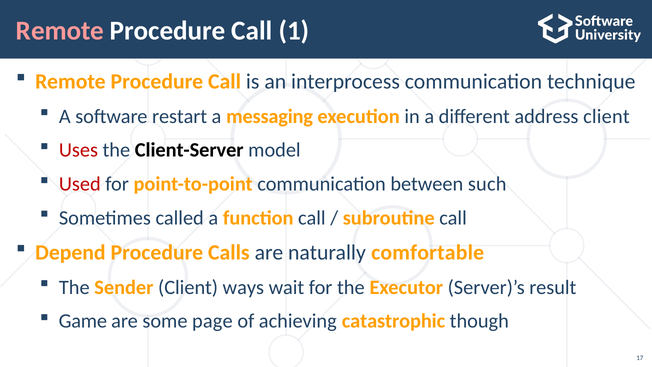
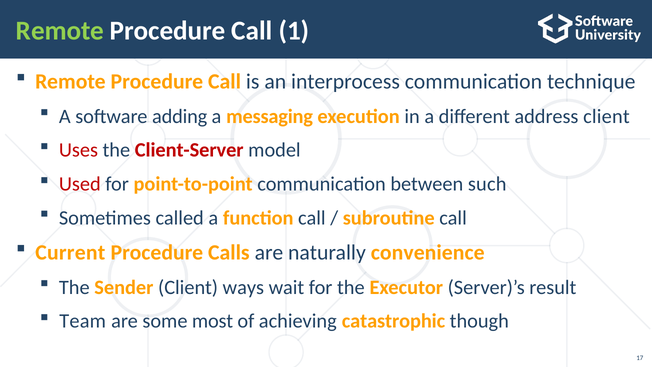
Remote colour: pink -> light green (60, 31)
restart: restart -> adding (180, 116)
Client-Server colour: black -> red (189, 150)
Depend: Depend -> Current (70, 253)
comfortable: comfortable -> convenience (428, 253)
Game: Game -> Team (83, 321)
page: page -> most (213, 321)
